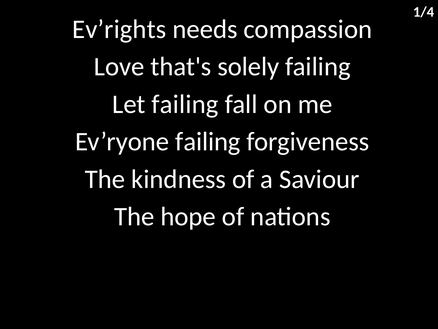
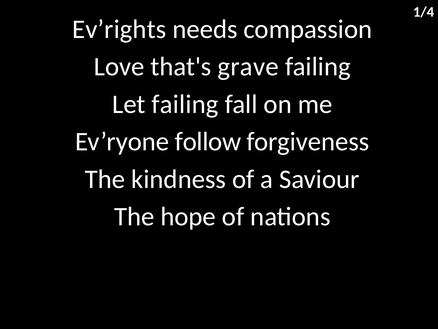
solely: solely -> grave (248, 67)
Ev’ryone failing: failing -> follow (208, 142)
